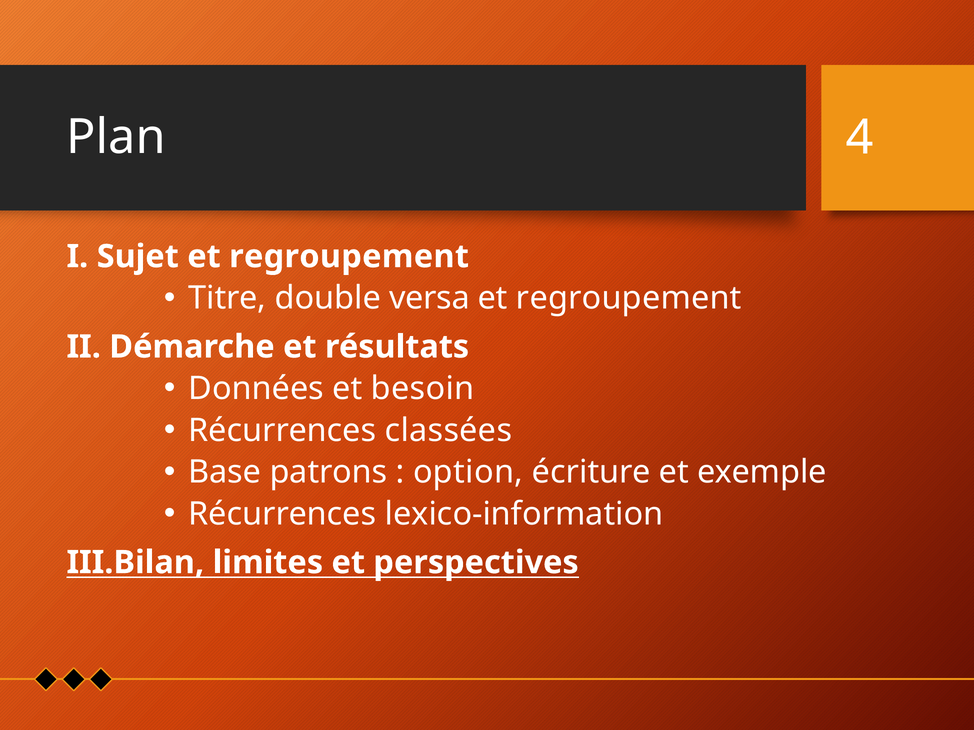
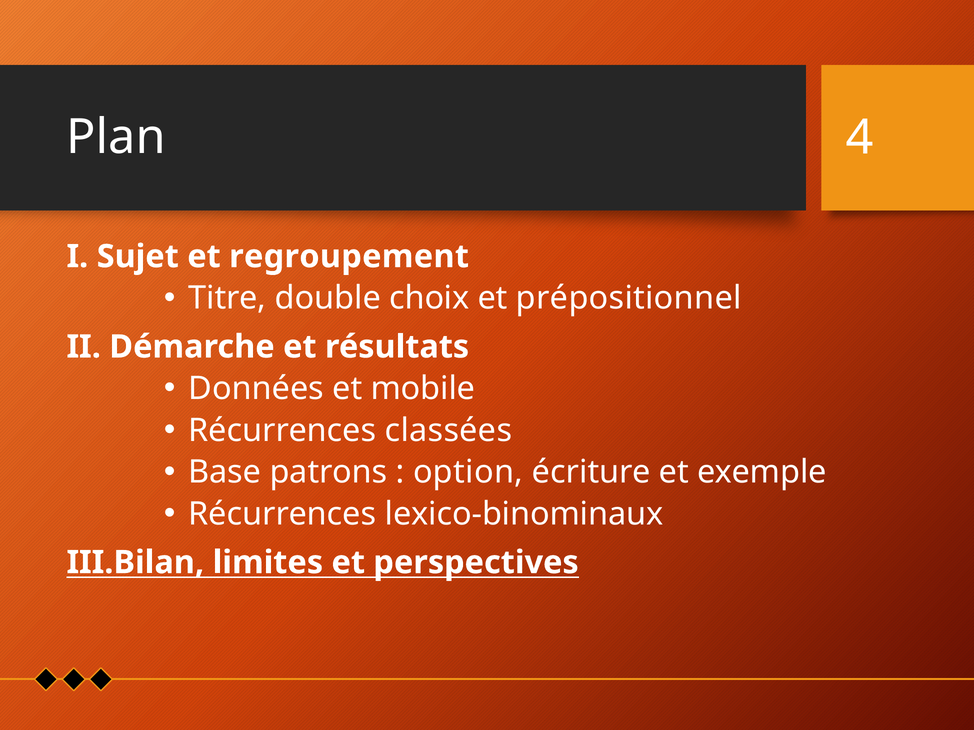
versa: versa -> choix (429, 298)
regroupement: regroupement -> prépositionnel (629, 298)
besoin: besoin -> mobile (423, 389)
lexico-information: lexico-information -> lexico-binominaux (524, 514)
